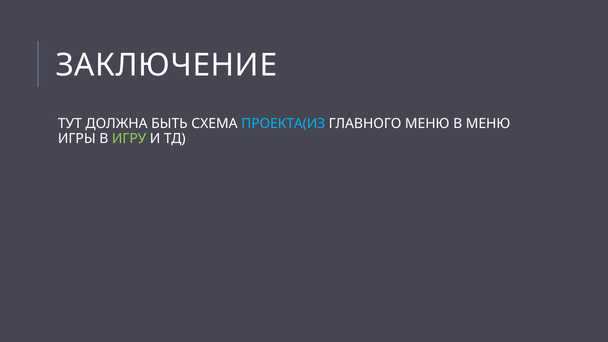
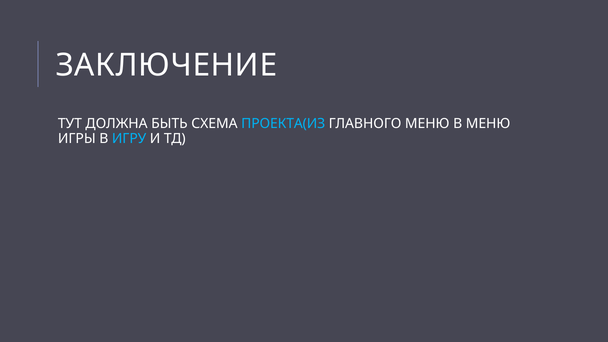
ИГРУ colour: light green -> light blue (129, 139)
